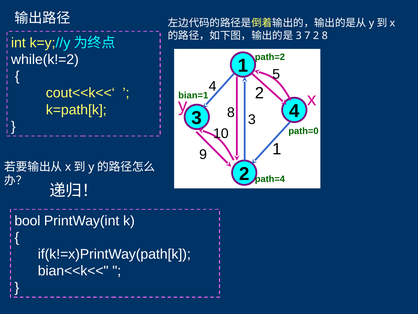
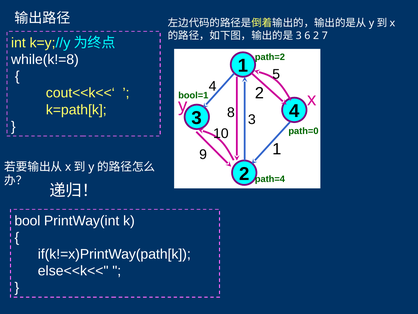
7: 7 -> 6 (307, 36)
2 8: 8 -> 7 (325, 36)
while(k!=2: while(k!=2 -> while(k!=8 (45, 59)
bian=1: bian=1 -> bool=1 (193, 95)
bian<<k<<: bian<<k<< -> else<<k<< (73, 271)
